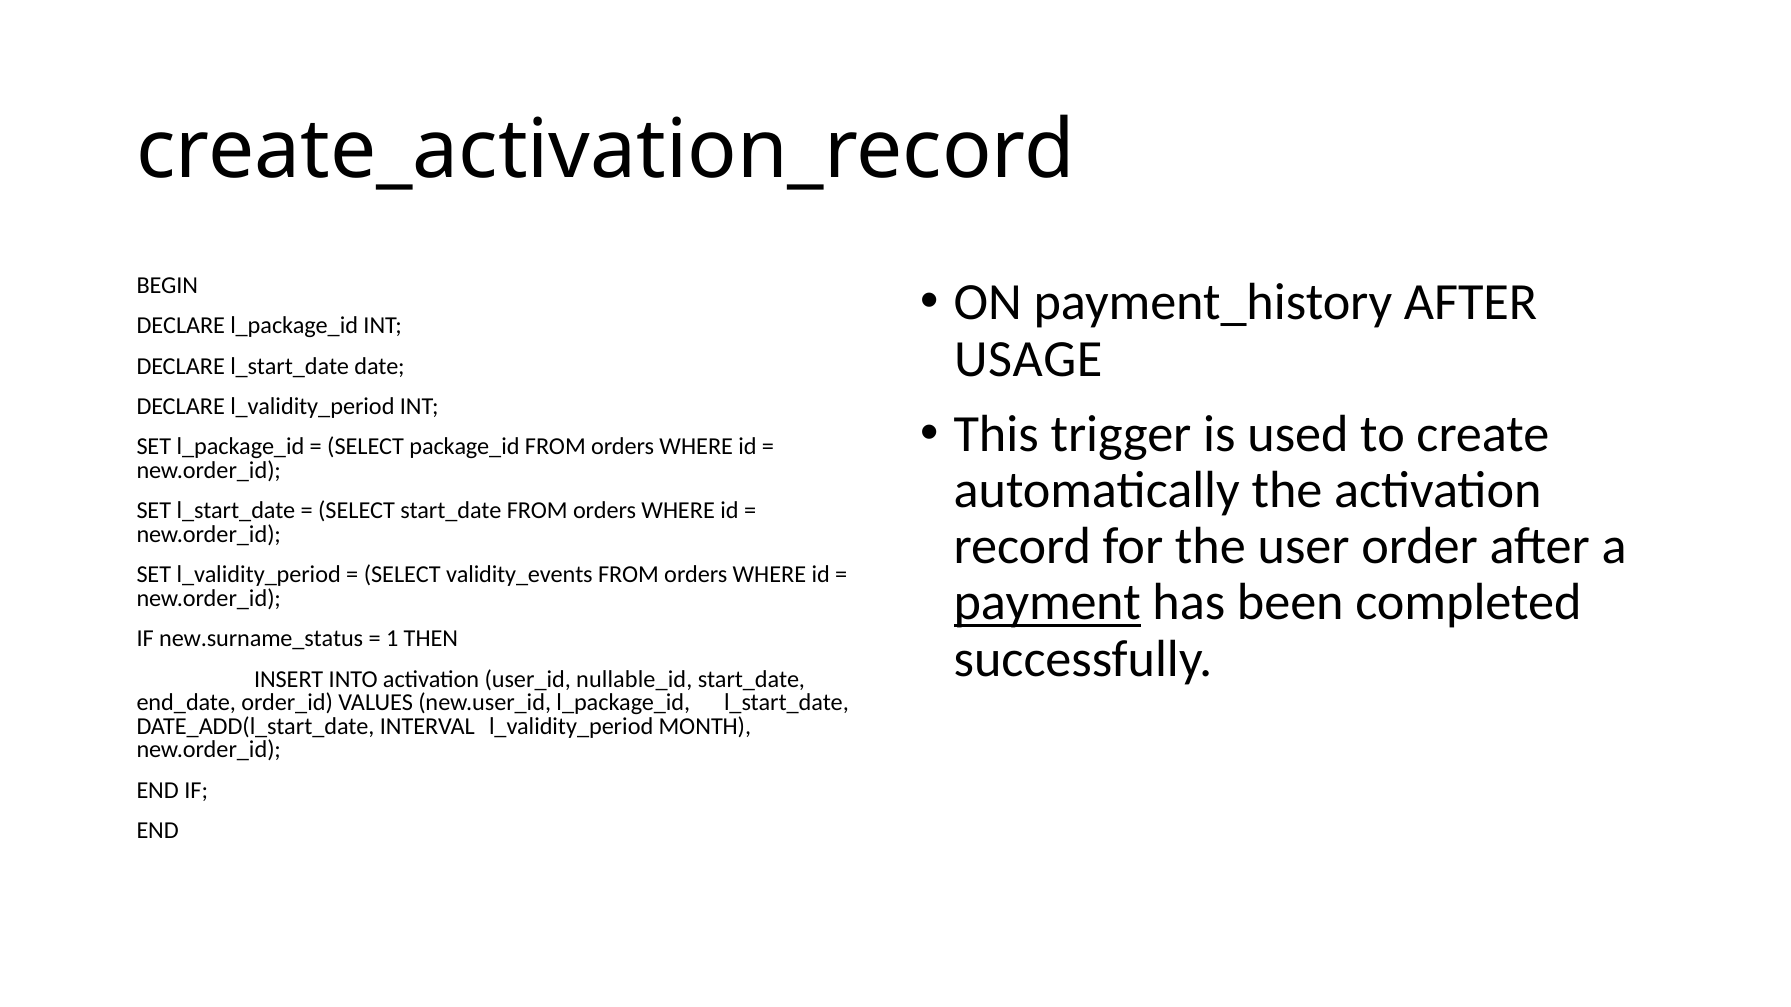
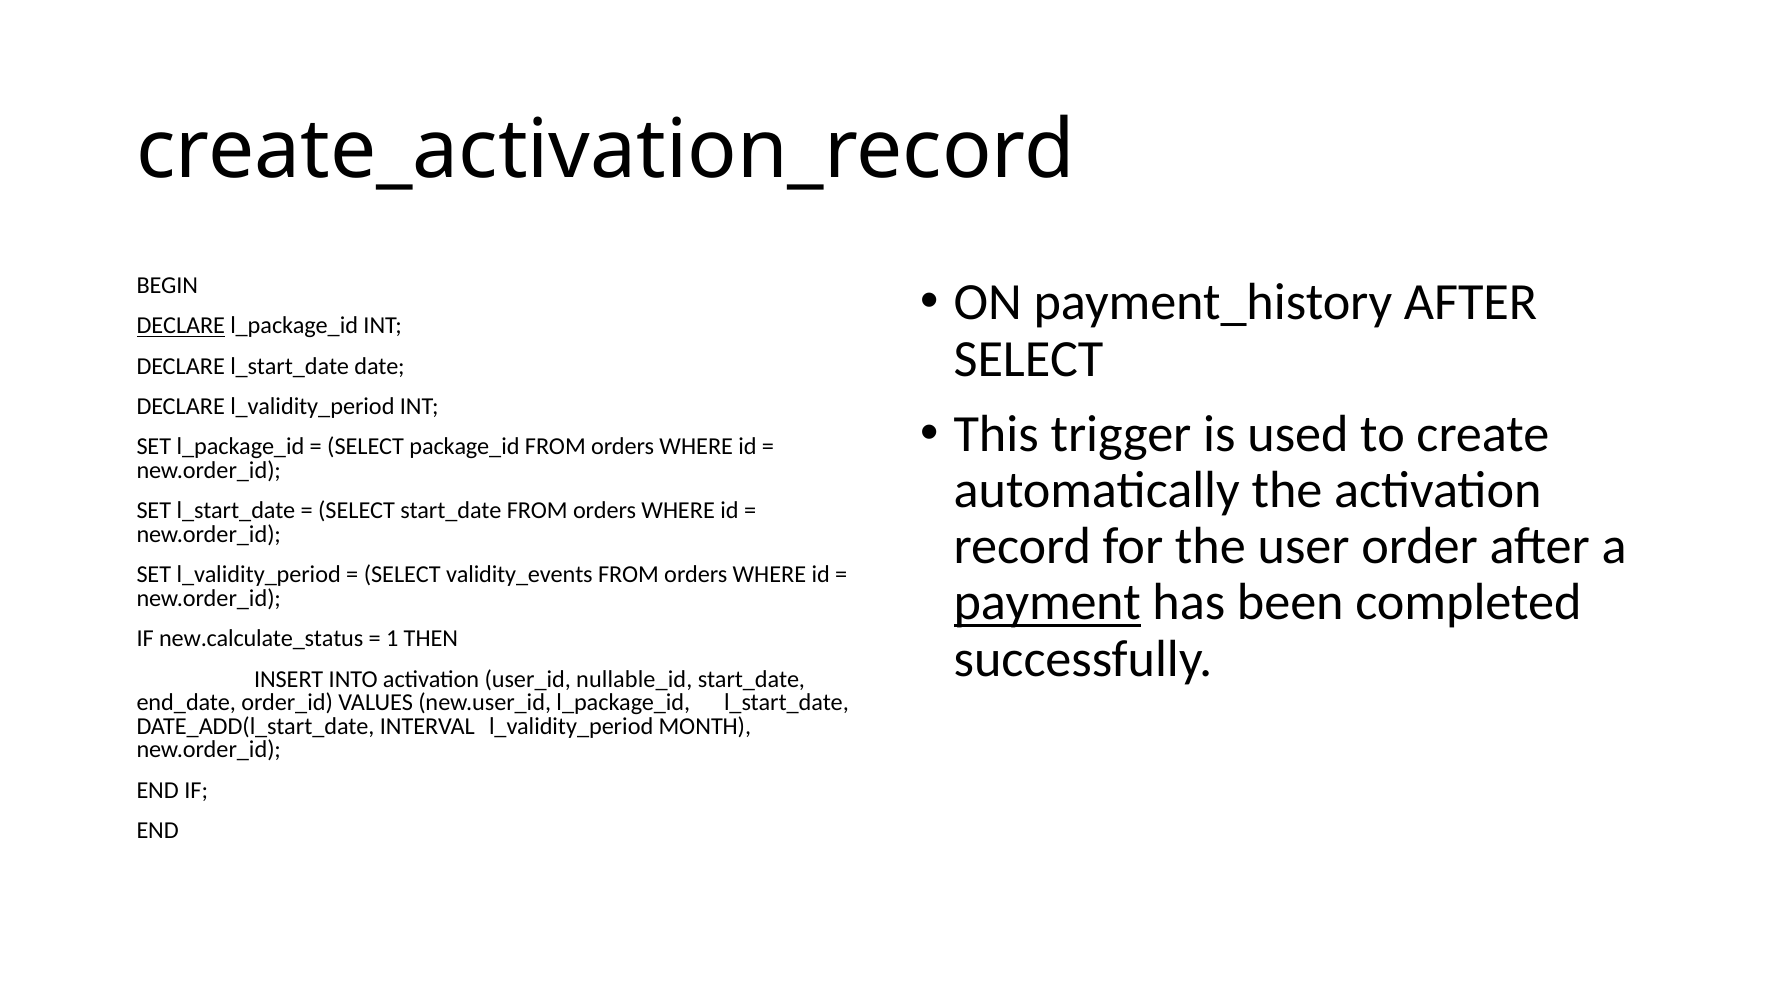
DECLARE underline: none -> present (181, 326)
USAGE: USAGE -> SELECT (1029, 359)
new.surname_status: new.surname_status -> new.calculate_status (261, 639)
